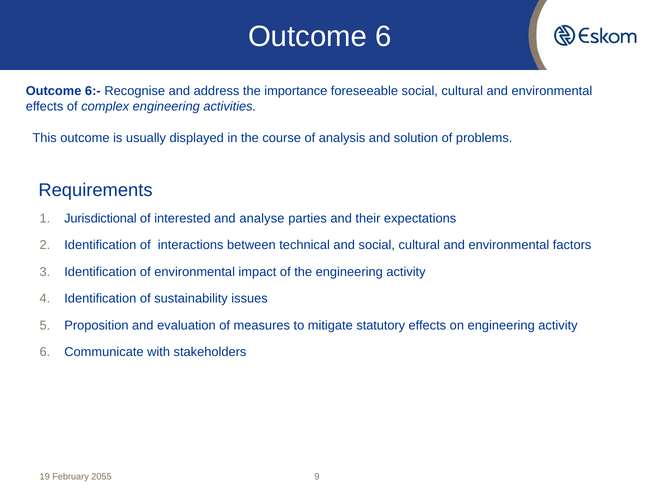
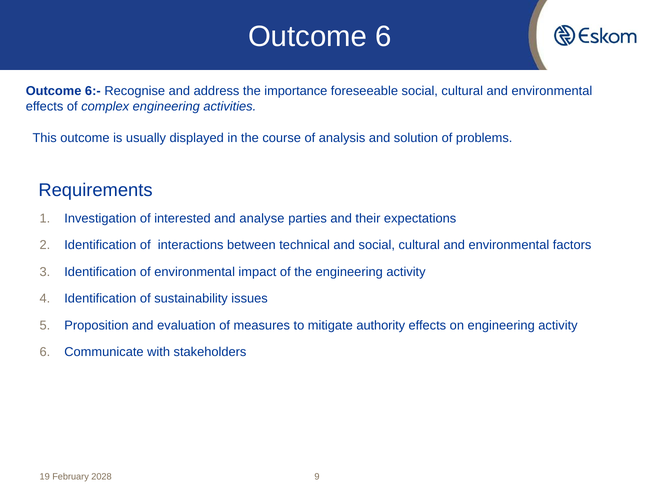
Jurisdictional: Jurisdictional -> Investigation (100, 218)
statutory: statutory -> authority (381, 325)
2055: 2055 -> 2028 (101, 477)
